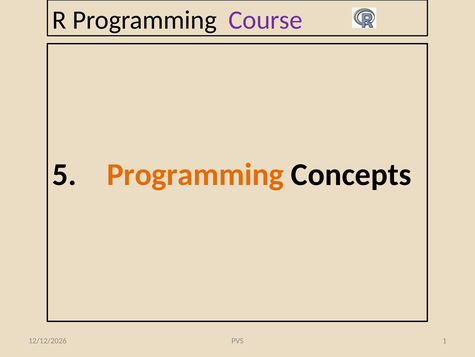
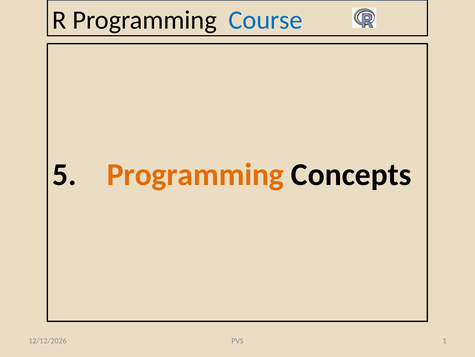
Course colour: purple -> blue (266, 20)
